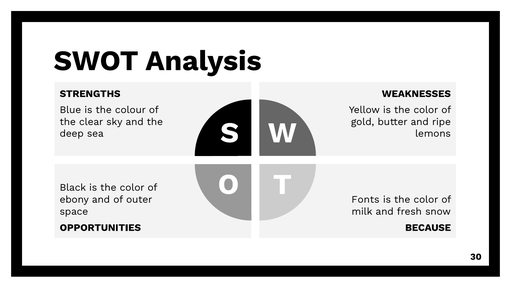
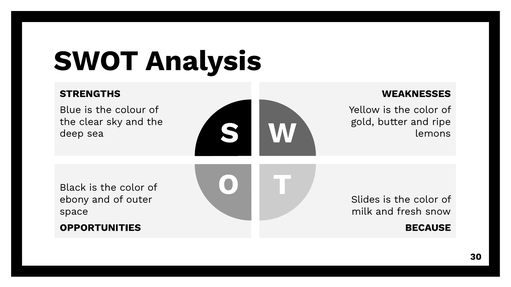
Fonts: Fonts -> Slides (366, 200)
